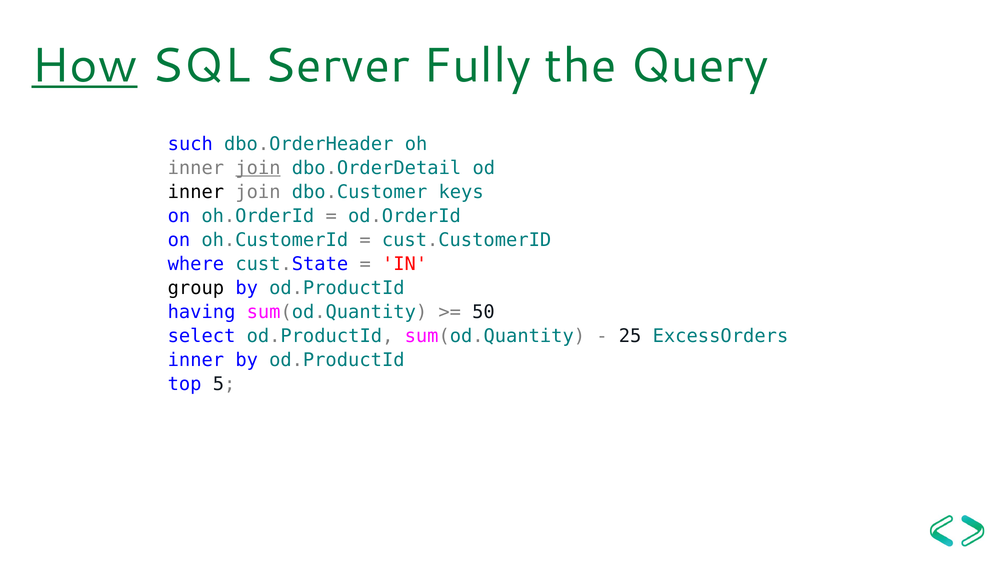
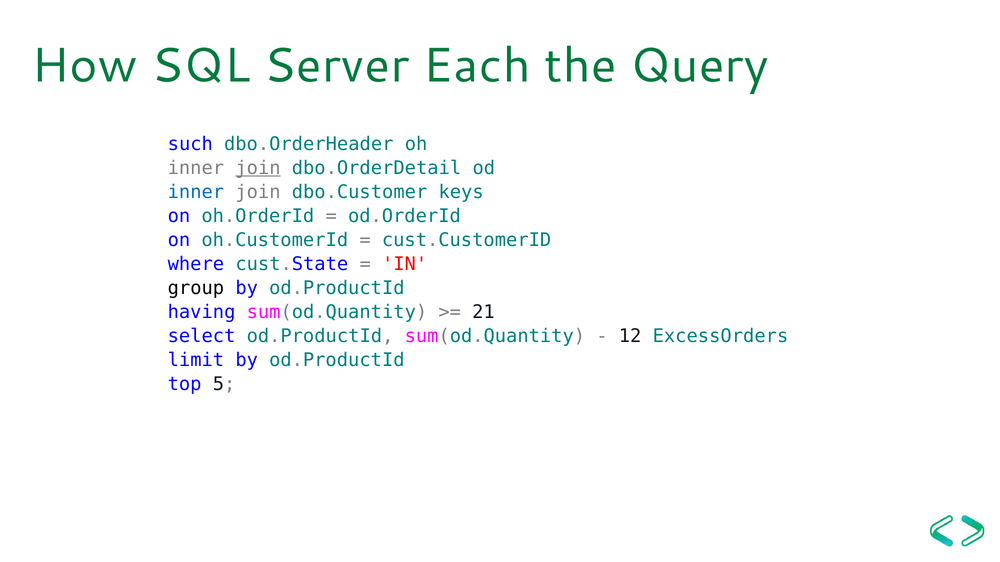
How underline: present -> none (85, 66)
Fully: Fully -> Each (477, 66)
inner colour: black -> blue (196, 192)
50: 50 -> 21 (483, 312)
25: 25 -> 12 (630, 336)
inner: inner -> limit (196, 361)
